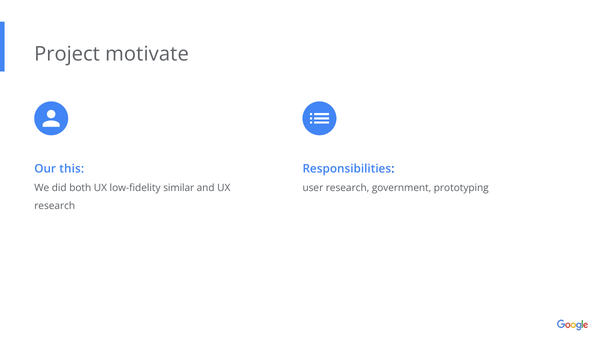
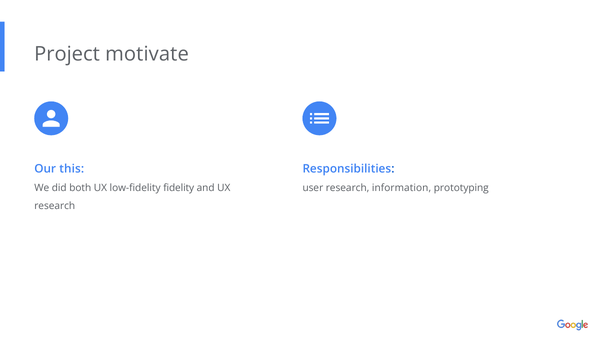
similar: similar -> fidelity (179, 188)
government: government -> information (402, 188)
